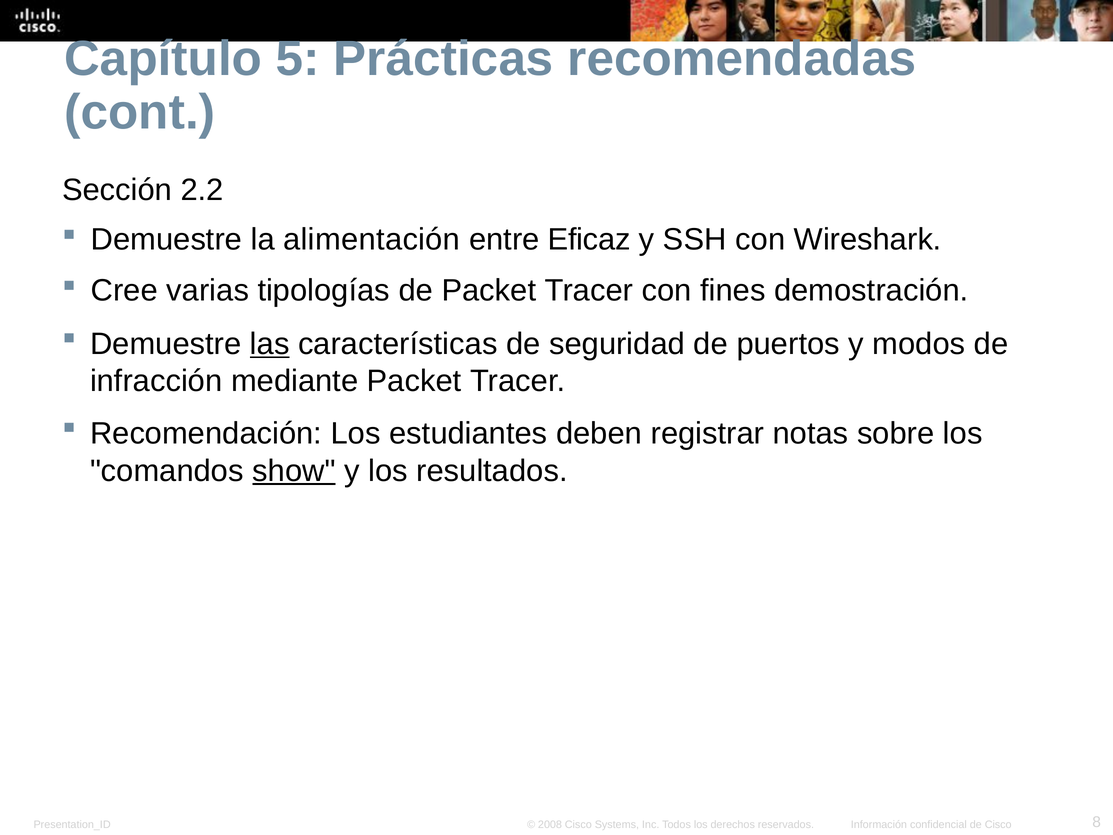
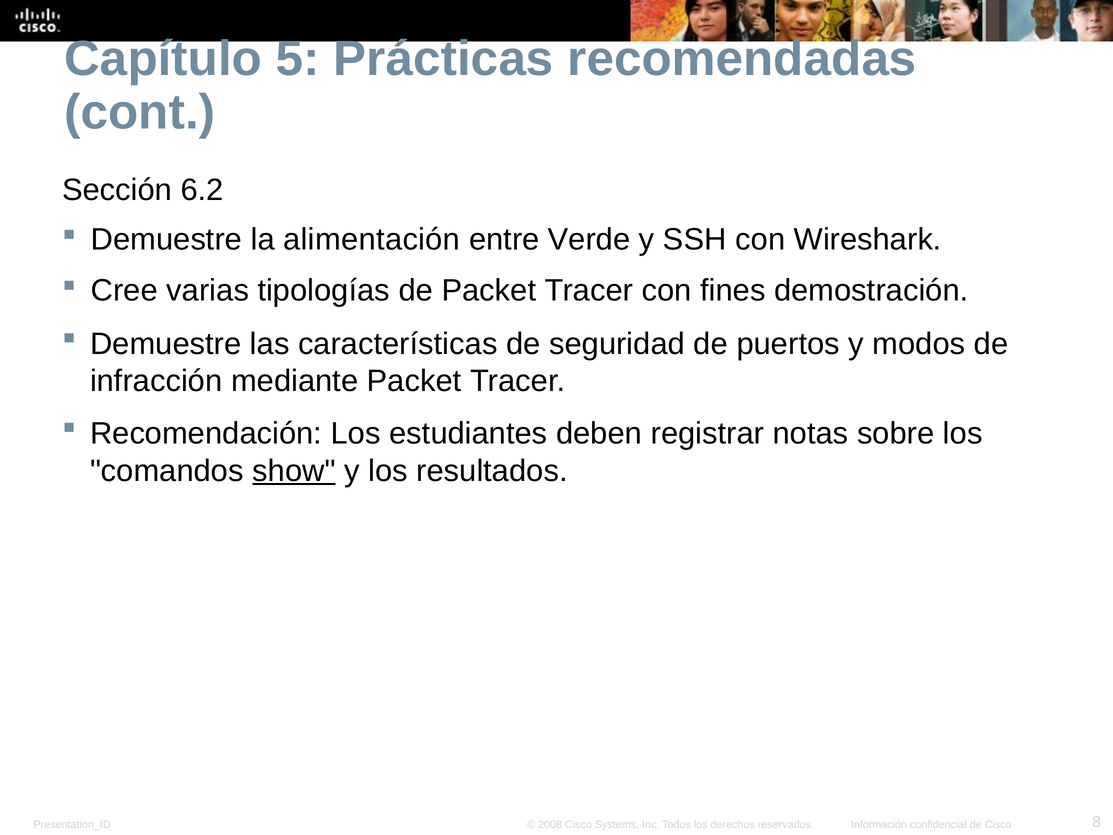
2.2: 2.2 -> 6.2 (202, 190)
Eficaz: Eficaz -> Verde (589, 240)
las underline: present -> none (270, 344)
